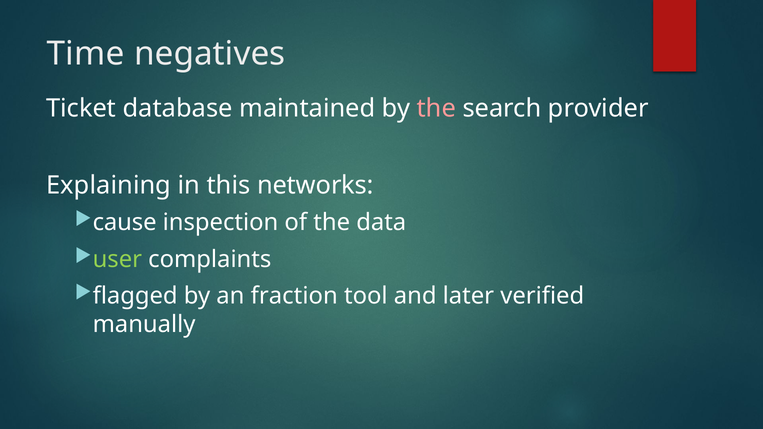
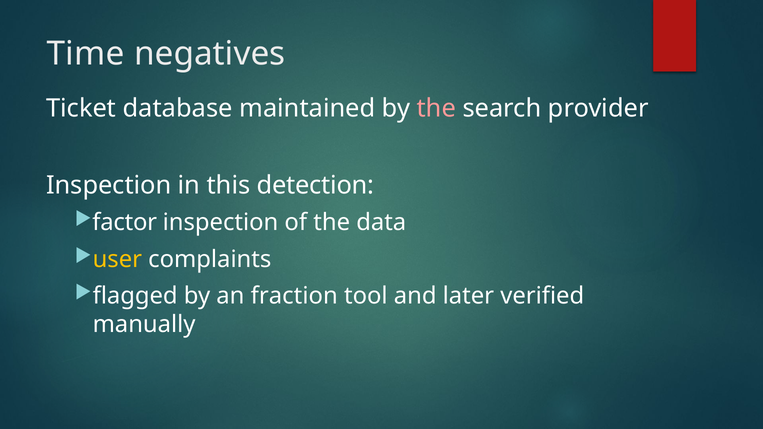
Explaining: Explaining -> Inspection (109, 185)
networks: networks -> detection (315, 185)
cause: cause -> factor (125, 223)
user colour: light green -> yellow (117, 259)
